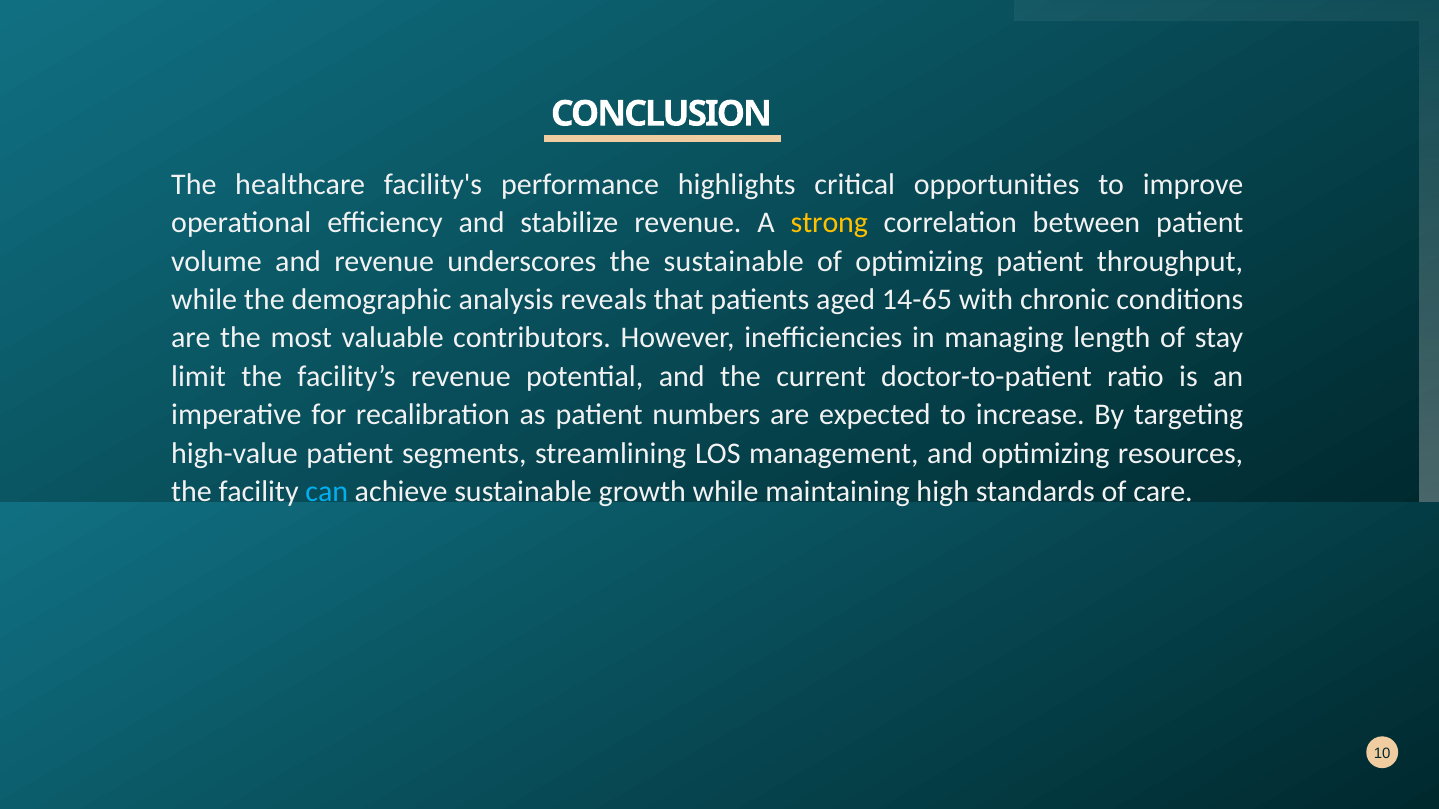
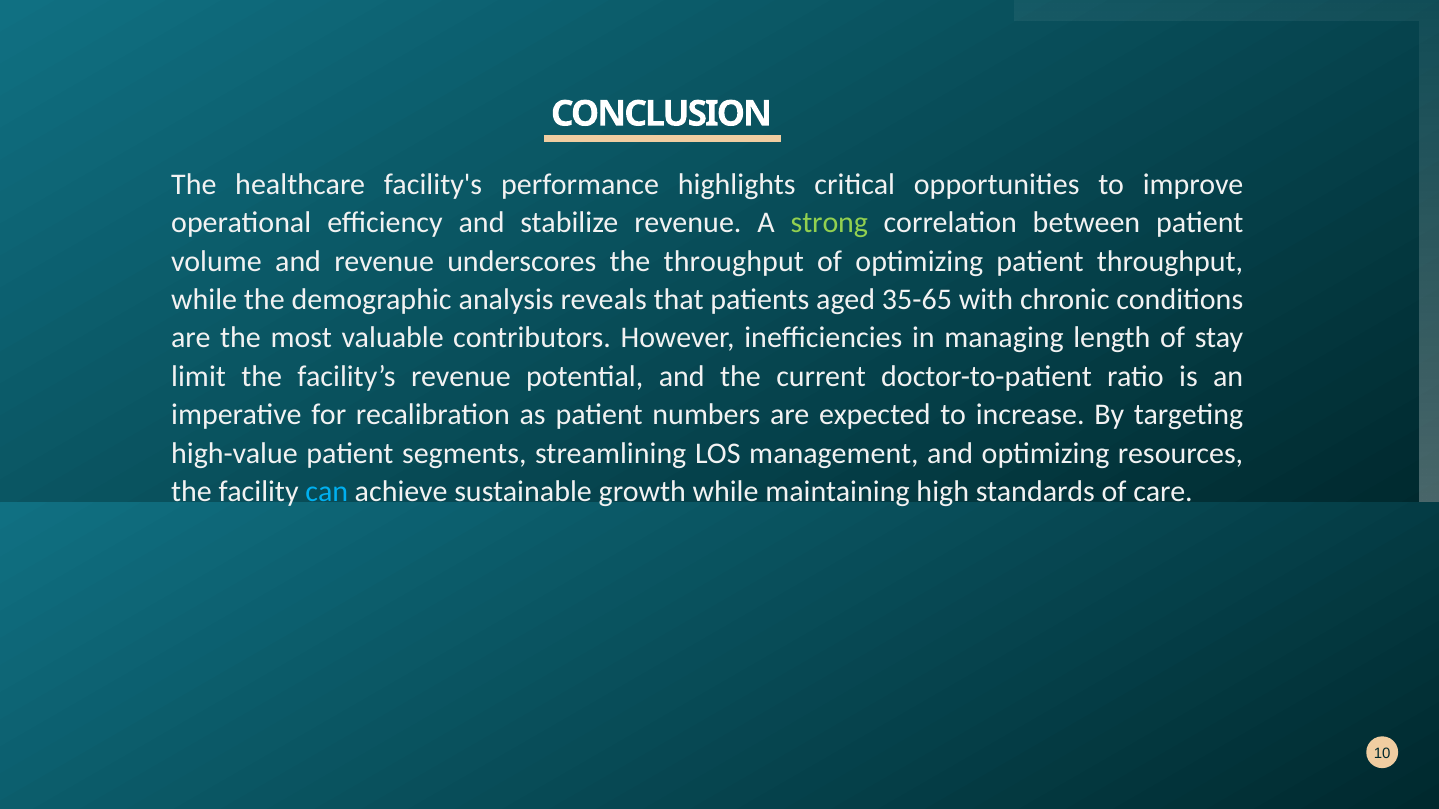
strong colour: yellow -> light green (829, 223)
the sustainable: sustainable -> throughput (734, 261)
14-65: 14-65 -> 35-65 (917, 300)
